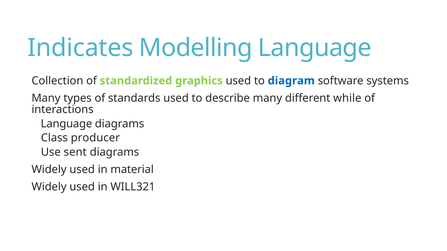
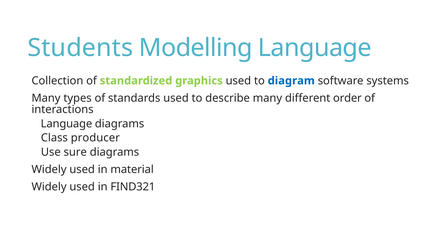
Indicates: Indicates -> Students (80, 48)
while: while -> order (347, 98)
sent: sent -> sure (75, 152)
WILL321: WILL321 -> FIND321 (133, 187)
